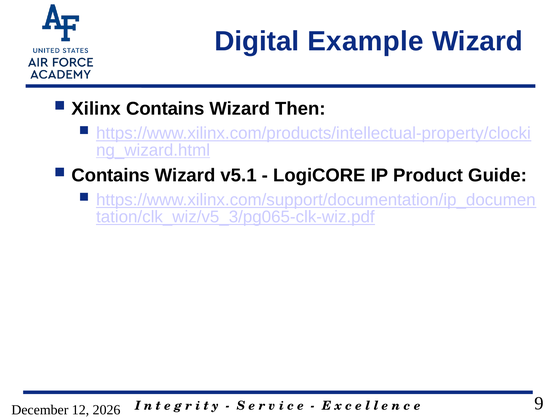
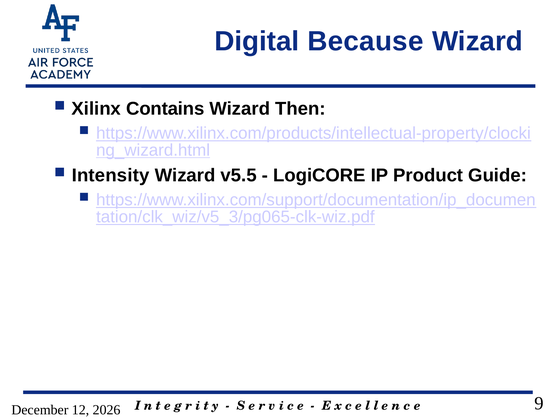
Example: Example -> Because (365, 41)
Contains: Contains -> Intensity (111, 175)
v5.1: v5.1 -> v5.5 (239, 175)
